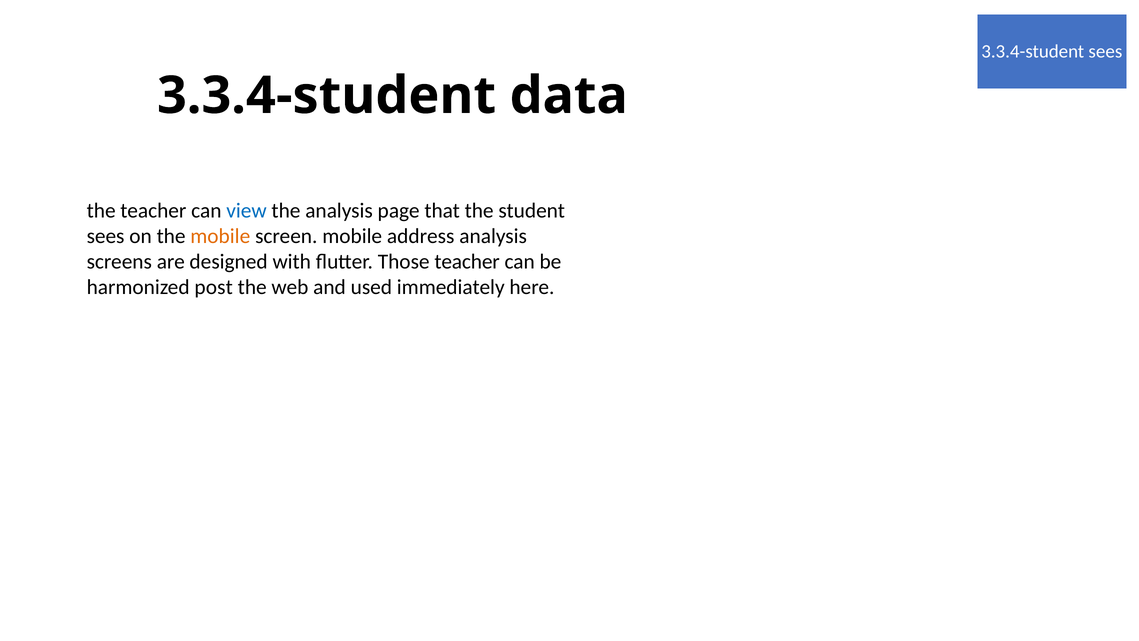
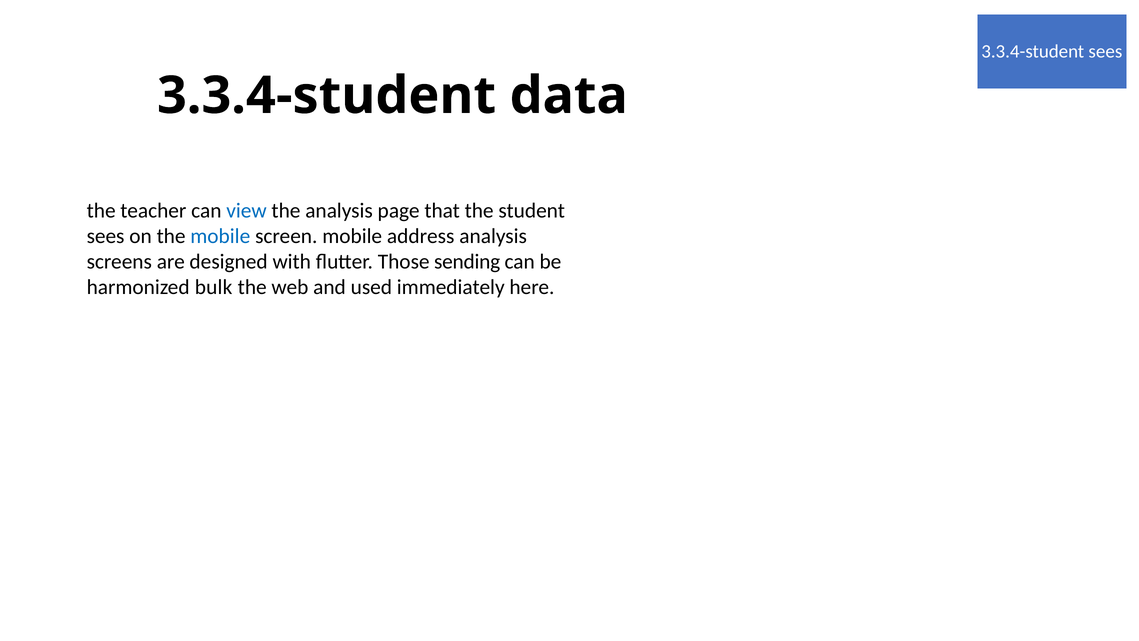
mobile colour: orange -> blue (220, 236)
Those teacher: teacher -> sending (467, 262)
post: post -> bulk (214, 287)
